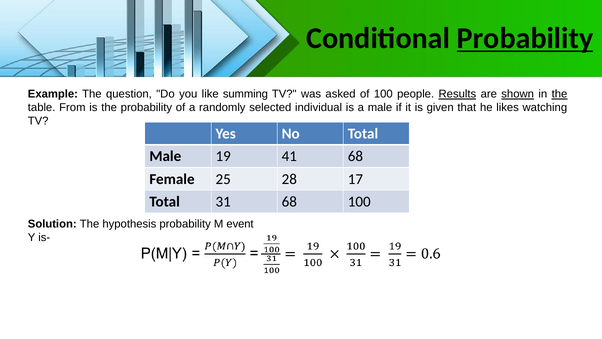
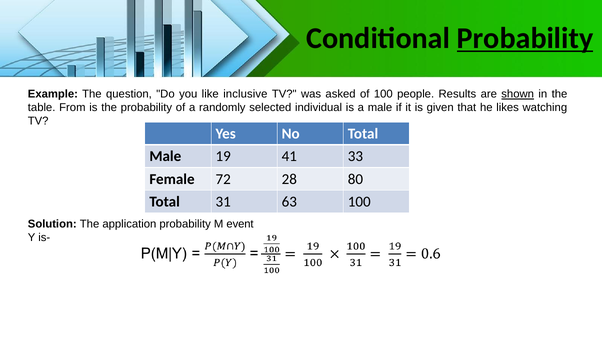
summing: summing -> inclusive (245, 94)
Results underline: present -> none (457, 94)
the underline: present -> none (559, 94)
41 68: 68 -> 33 (355, 156)
25: 25 -> 72 (223, 179)
17: 17 -> 80 (355, 179)
31 68: 68 -> 63 (289, 201)
hypothesis: hypothesis -> application (129, 224)
